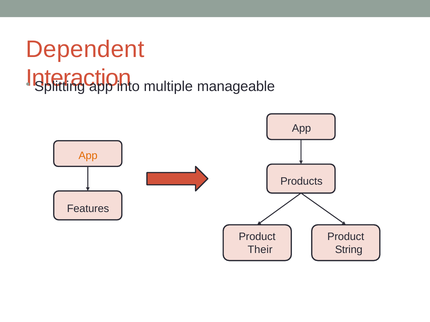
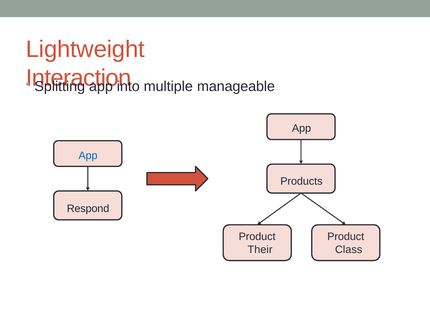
Dependent: Dependent -> Lightweight (85, 49)
App colour: orange -> blue (88, 156)
Features: Features -> Respond (88, 209)
String: String -> Class (349, 250)
